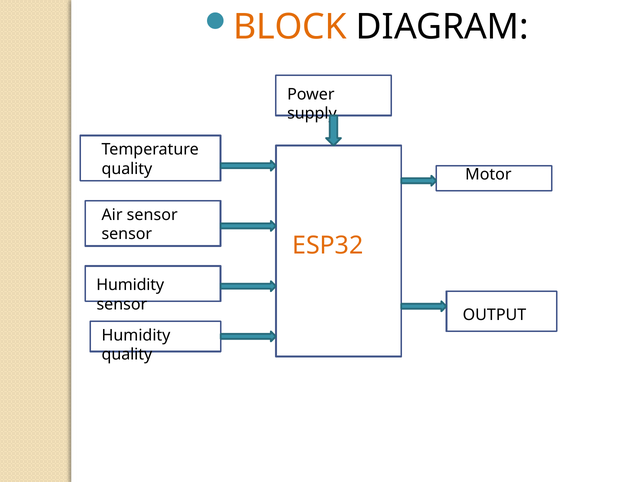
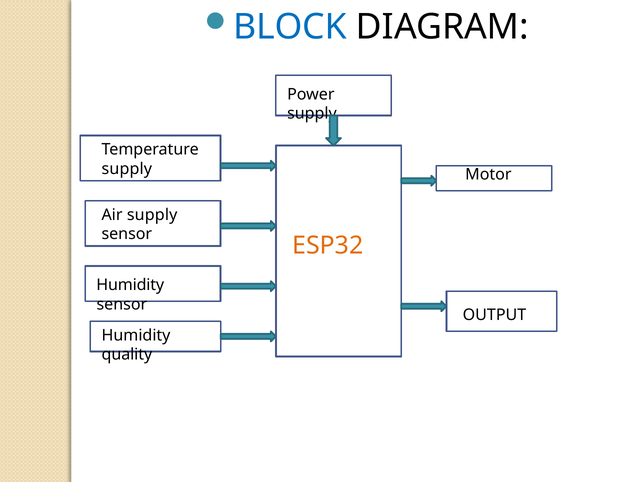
BLOCK colour: orange -> blue (290, 27)
quality: quality -> supply (127, 169)
Air sensor: sensor -> supply (152, 215)
